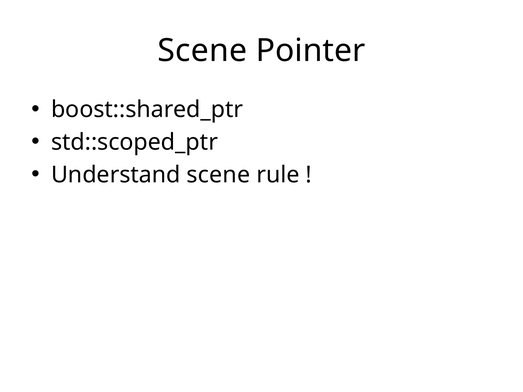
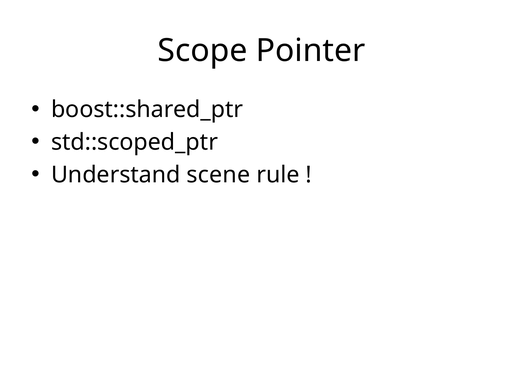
Scene: Scene -> Scope (203, 51)
